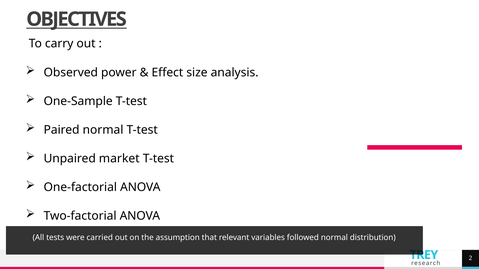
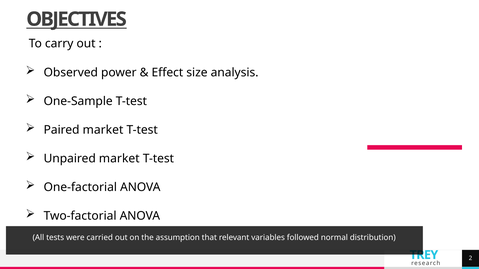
Paired normal: normal -> market (103, 130)
